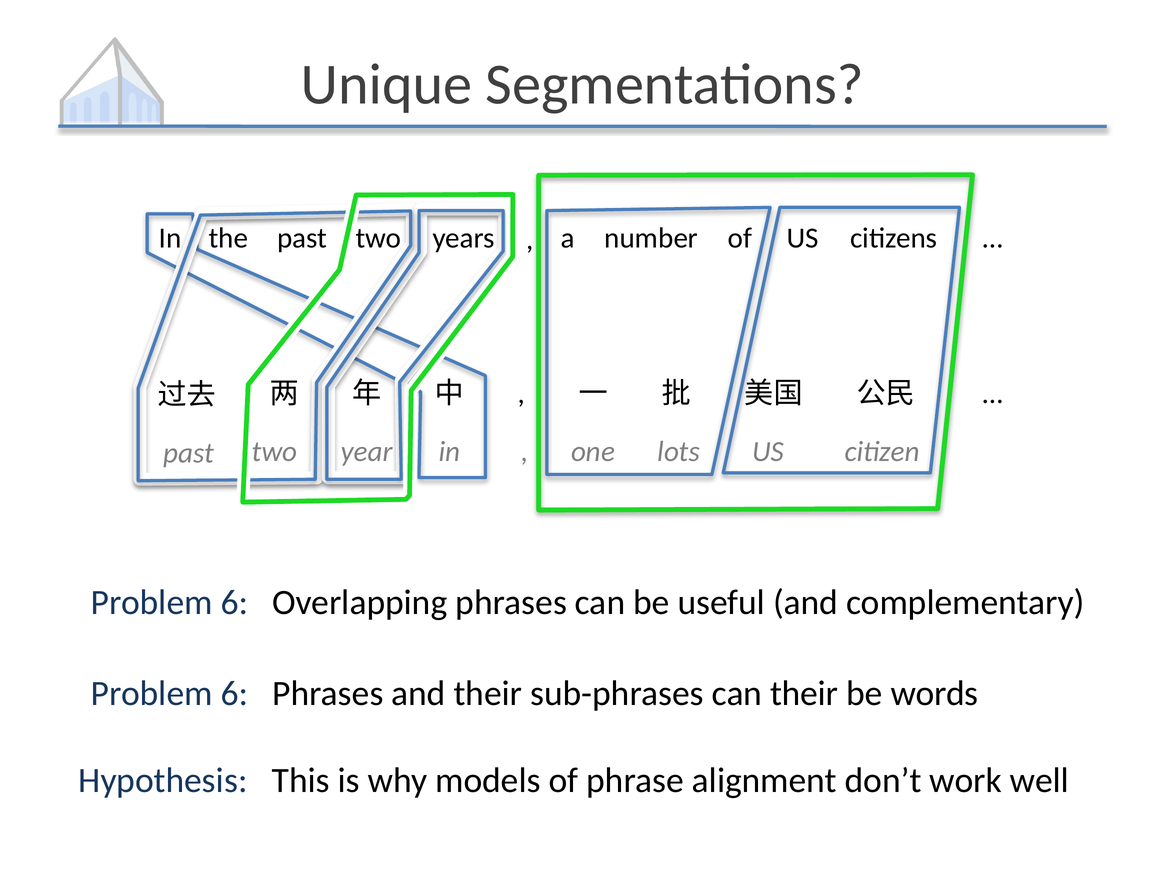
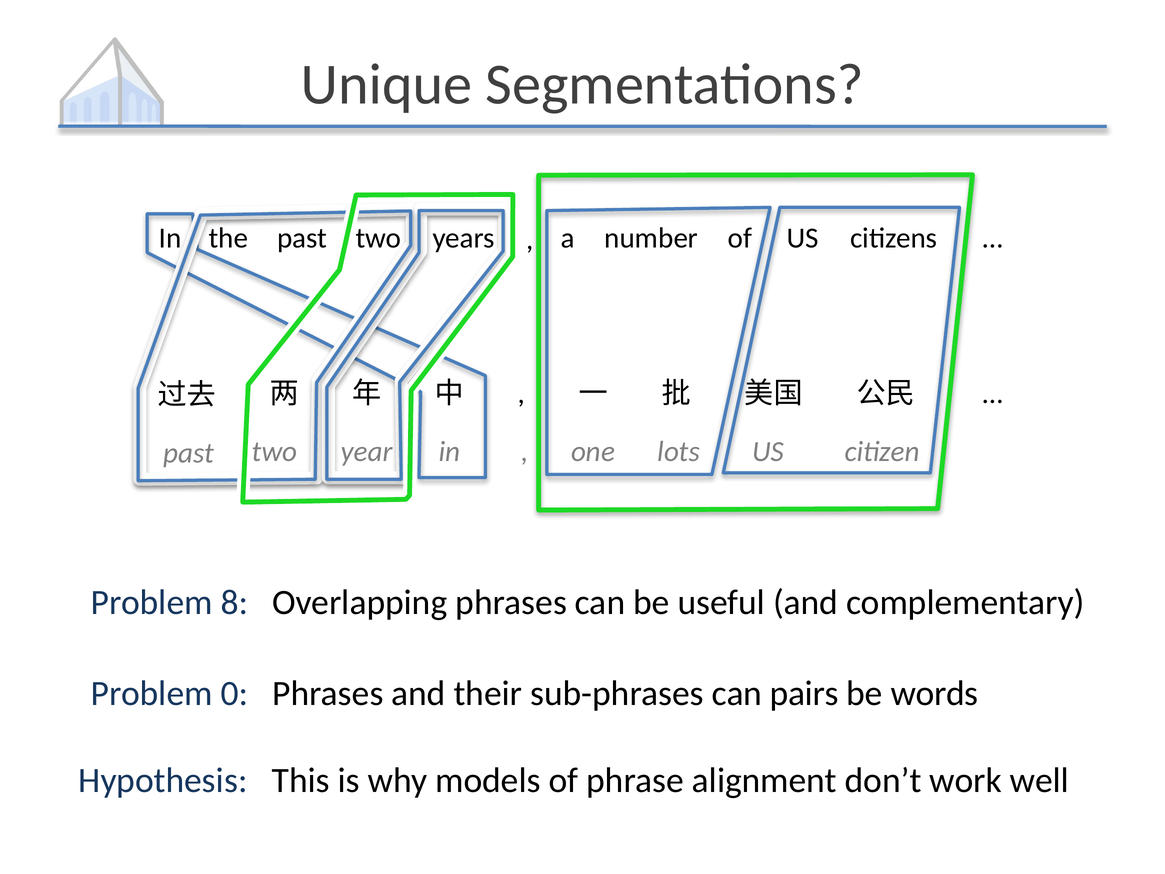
6: 6 -> 8 (234, 602)
6: 6 -> 0 (234, 693)
can their: their -> pairs (804, 693)
